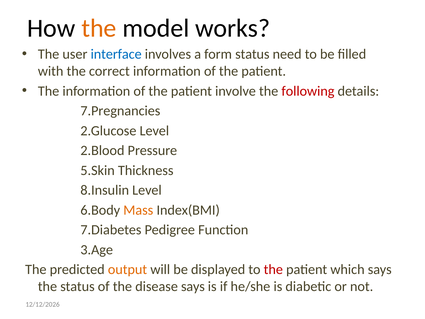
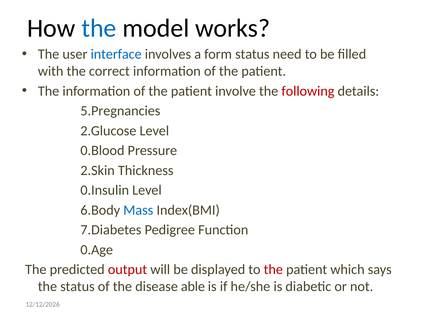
the colour: orange -> blue (99, 28)
7.Pregnancies: 7.Pregnancies -> 5.Pregnancies (120, 111)
2.Blood: 2.Blood -> 0.Blood (102, 150)
5.Skin: 5.Skin -> 2.Skin (98, 170)
8.Insulin: 8.Insulin -> 0.Insulin (105, 190)
Mass colour: orange -> blue (138, 210)
3.Age: 3.Age -> 0.Age (97, 250)
output colour: orange -> red (128, 269)
disease says: says -> able (193, 286)
